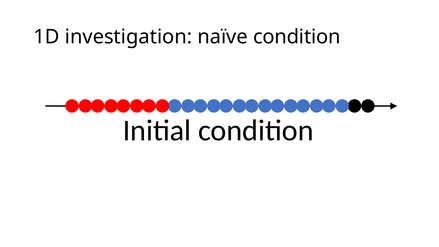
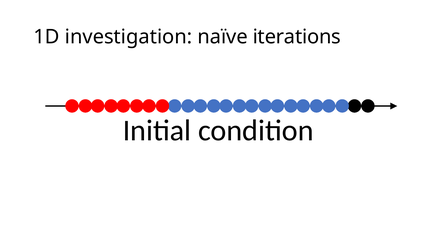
naïve condition: condition -> iterations (297, 37)
